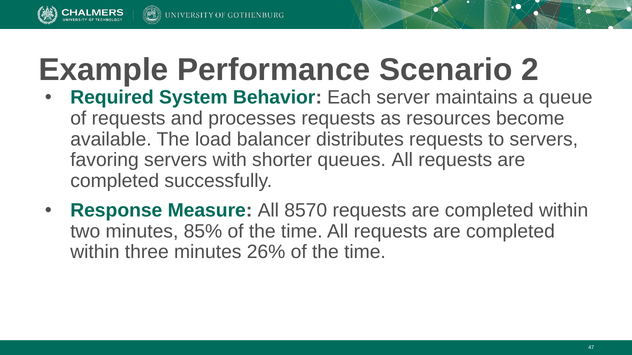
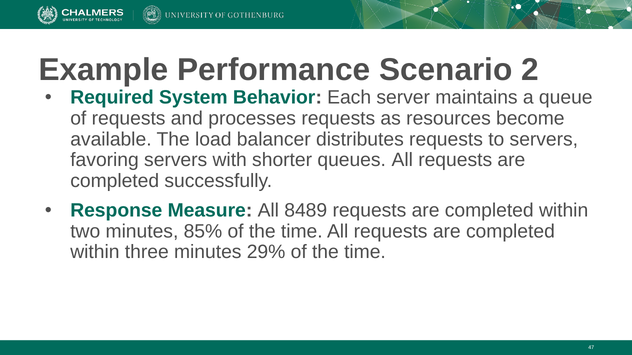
8570: 8570 -> 8489 (306, 211)
26%: 26% -> 29% (266, 252)
